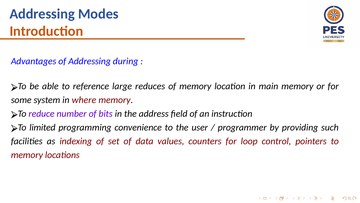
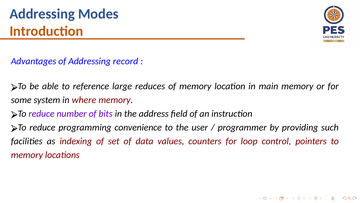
during: during -> record (126, 61)
limited: limited -> reduce (42, 127)
